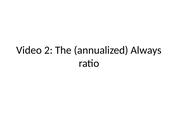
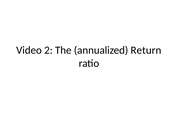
Always: Always -> Return (146, 50)
